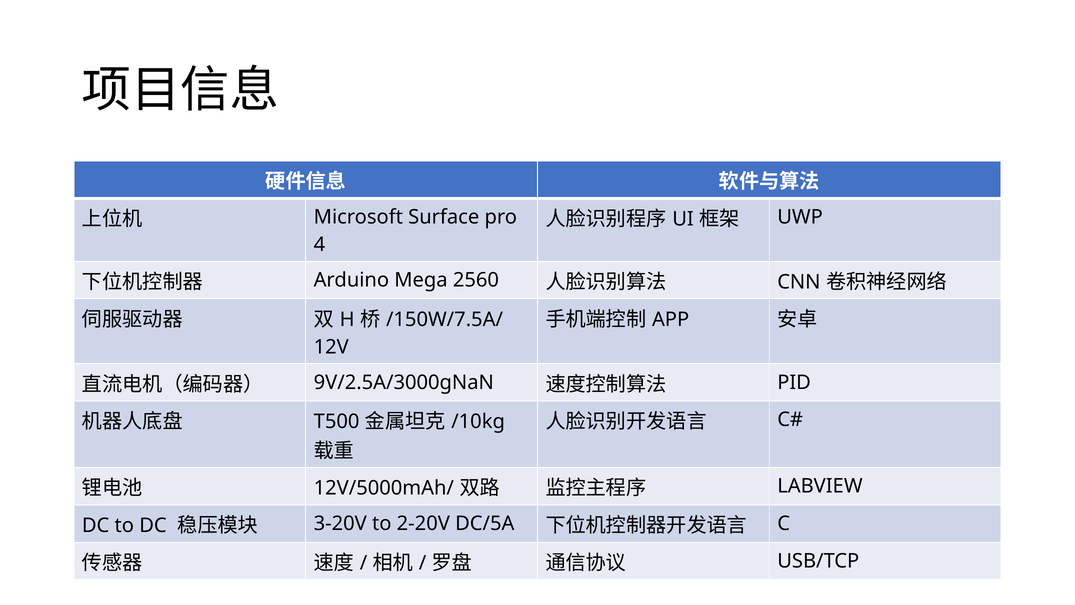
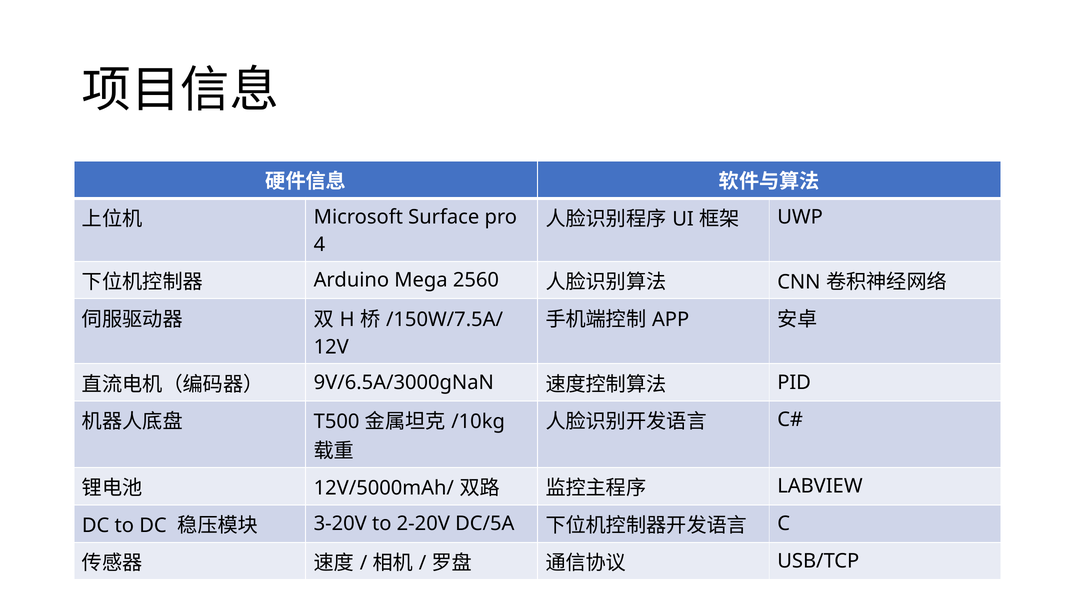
9V/2.5A/3000gNaN: 9V/2.5A/3000gNaN -> 9V/6.5A/3000gNaN (404, 382)
